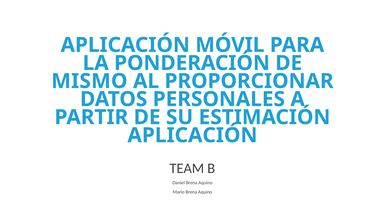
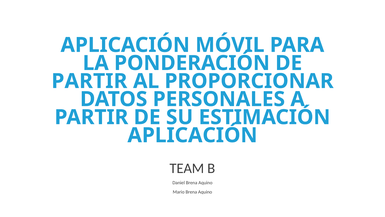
MISMO: MISMO -> PARTIR (89, 81)
